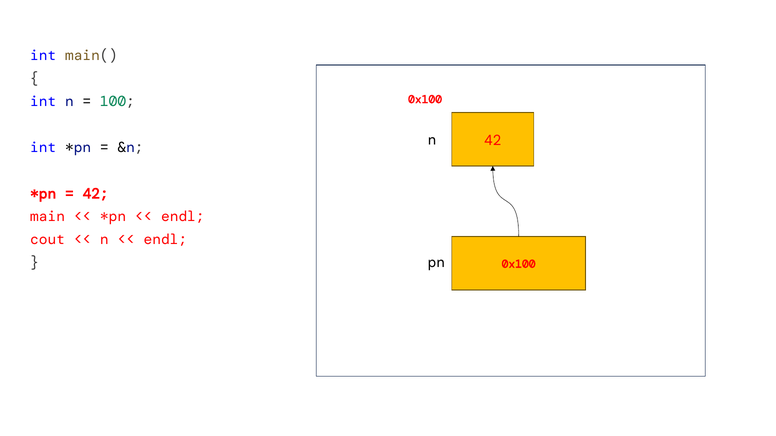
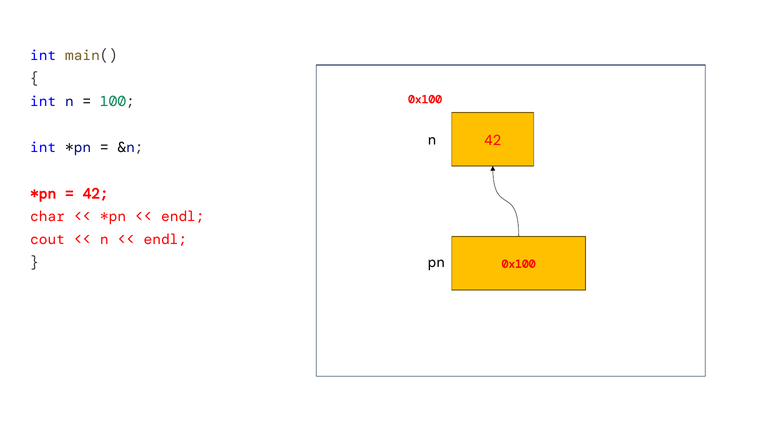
main: main -> char (48, 217)
